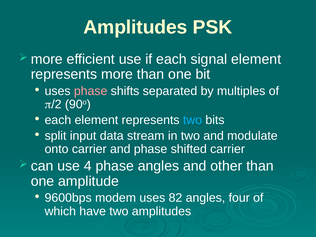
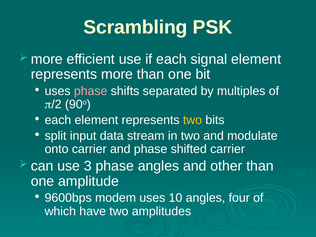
Amplitudes: Amplitudes -> Scrambling (135, 27)
two colour: light blue -> yellow (193, 120)
4: 4 -> 3 (88, 166)
82: 82 -> 10 (176, 198)
